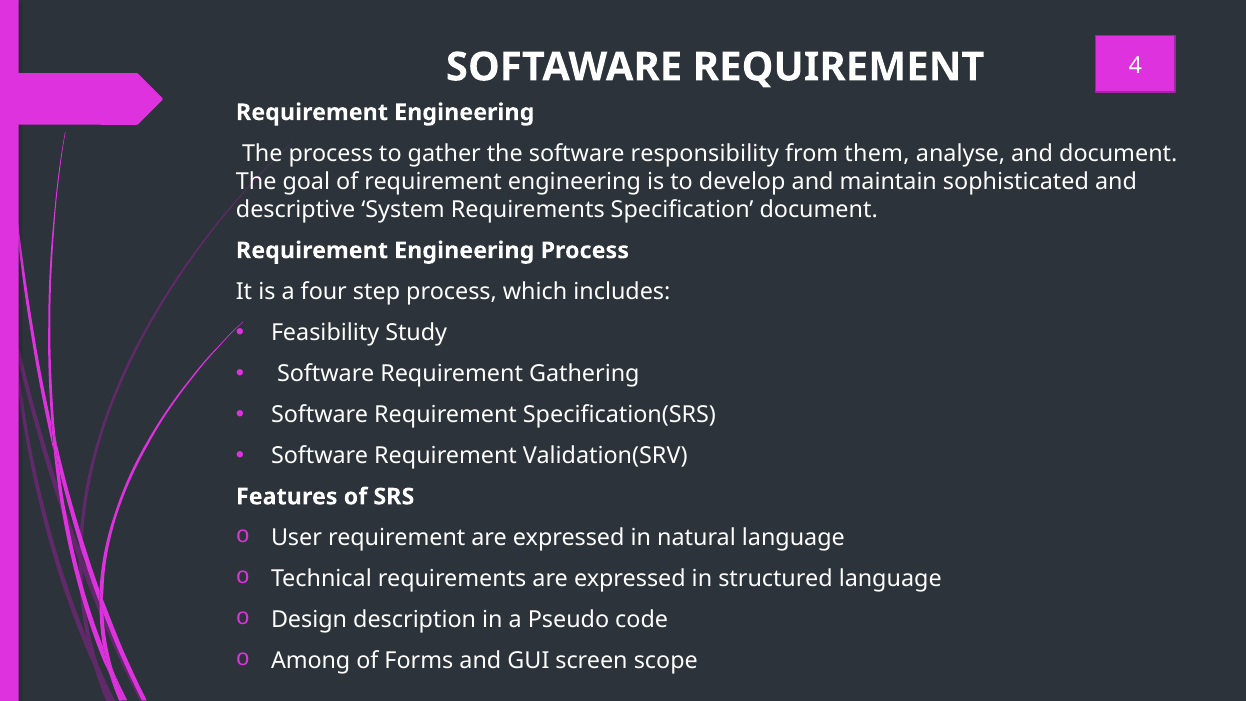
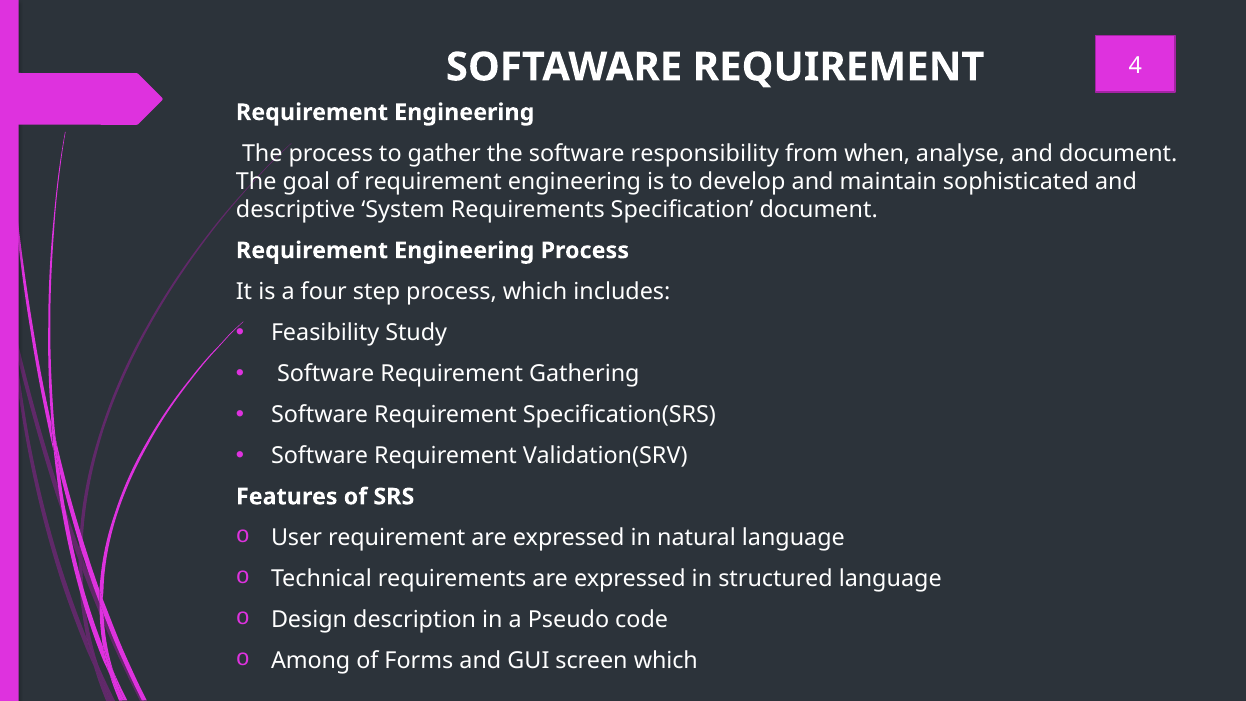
them: them -> when (877, 153)
screen scope: scope -> which (666, 661)
